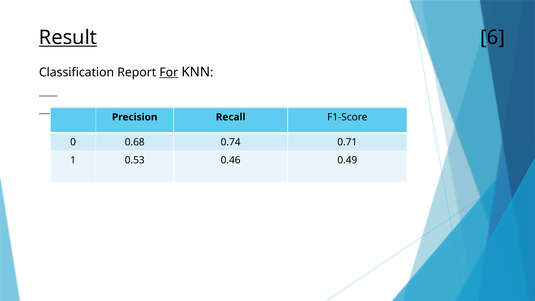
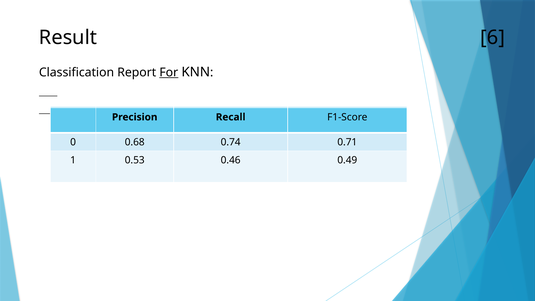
Result underline: present -> none (68, 38)
